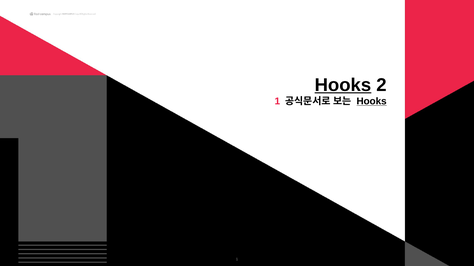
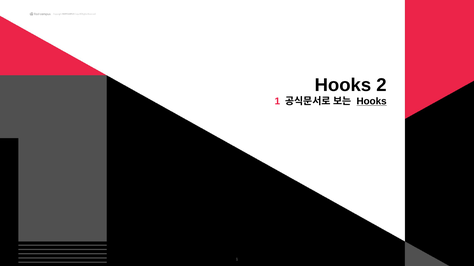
Hooks underline: present -> none (343, 85)
